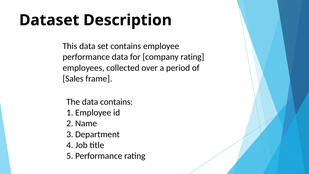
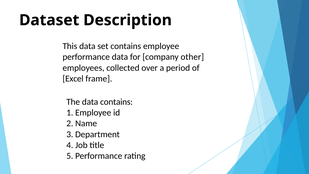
company rating: rating -> other (192, 57)
Sales: Sales -> Excel (73, 79)
